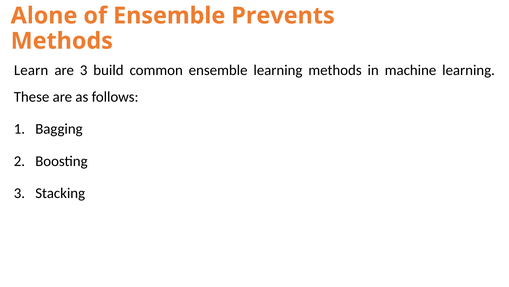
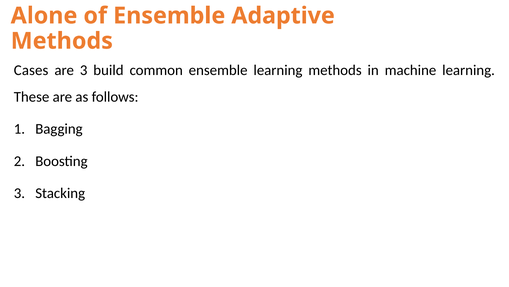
Prevents: Prevents -> Adaptive (283, 16)
Learn: Learn -> Cases (31, 70)
